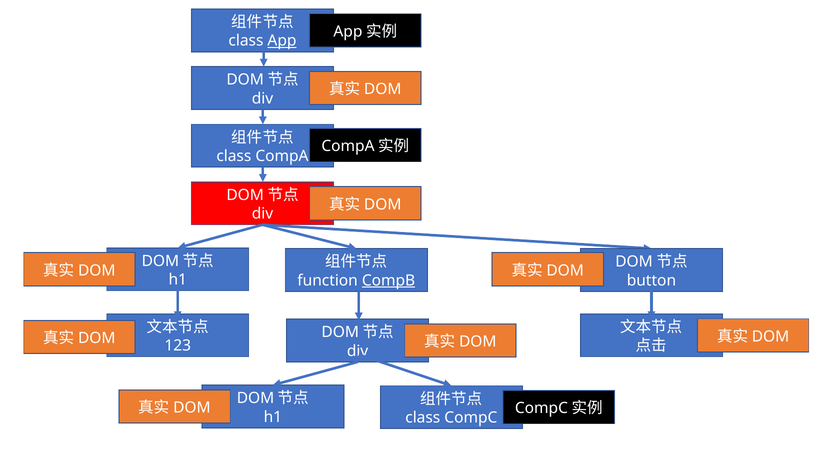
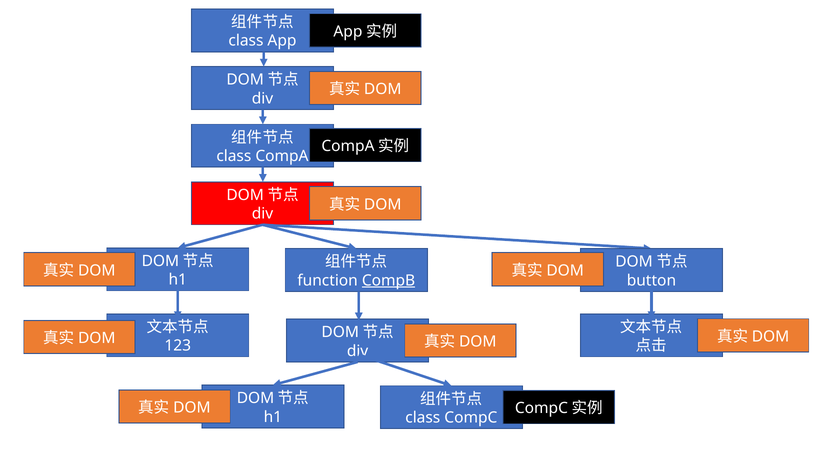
App underline: present -> none (282, 41)
